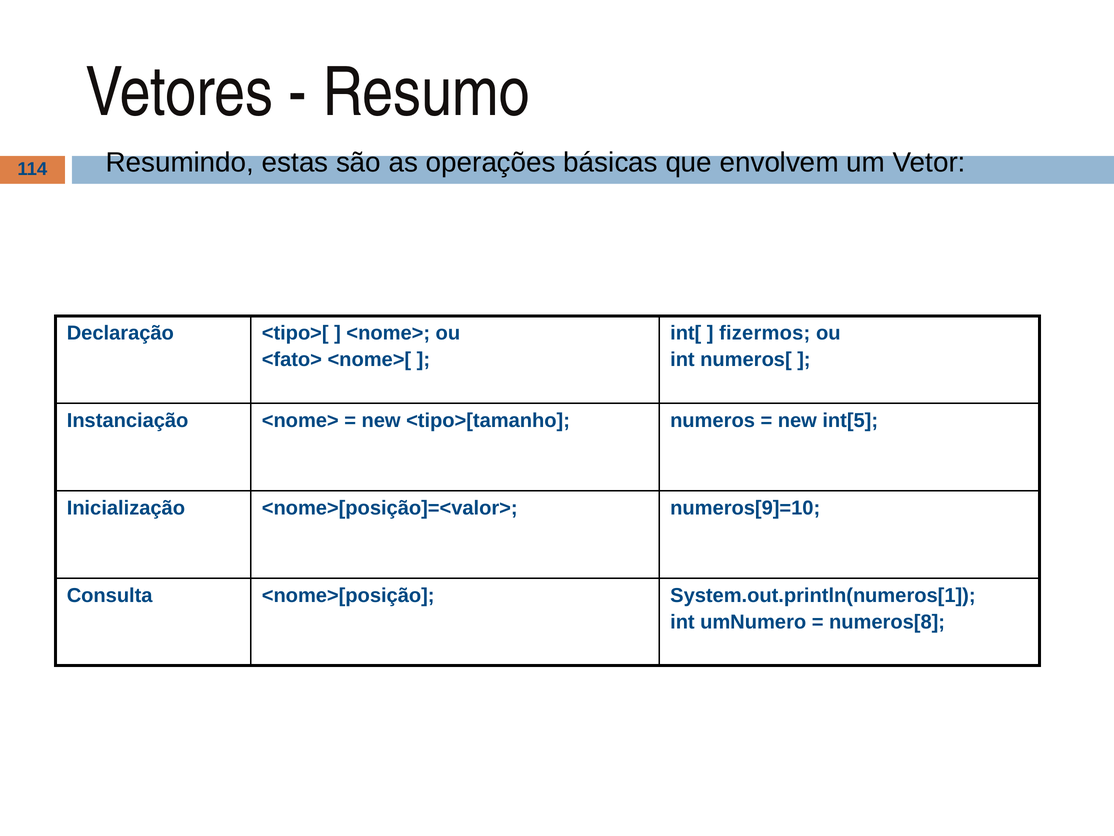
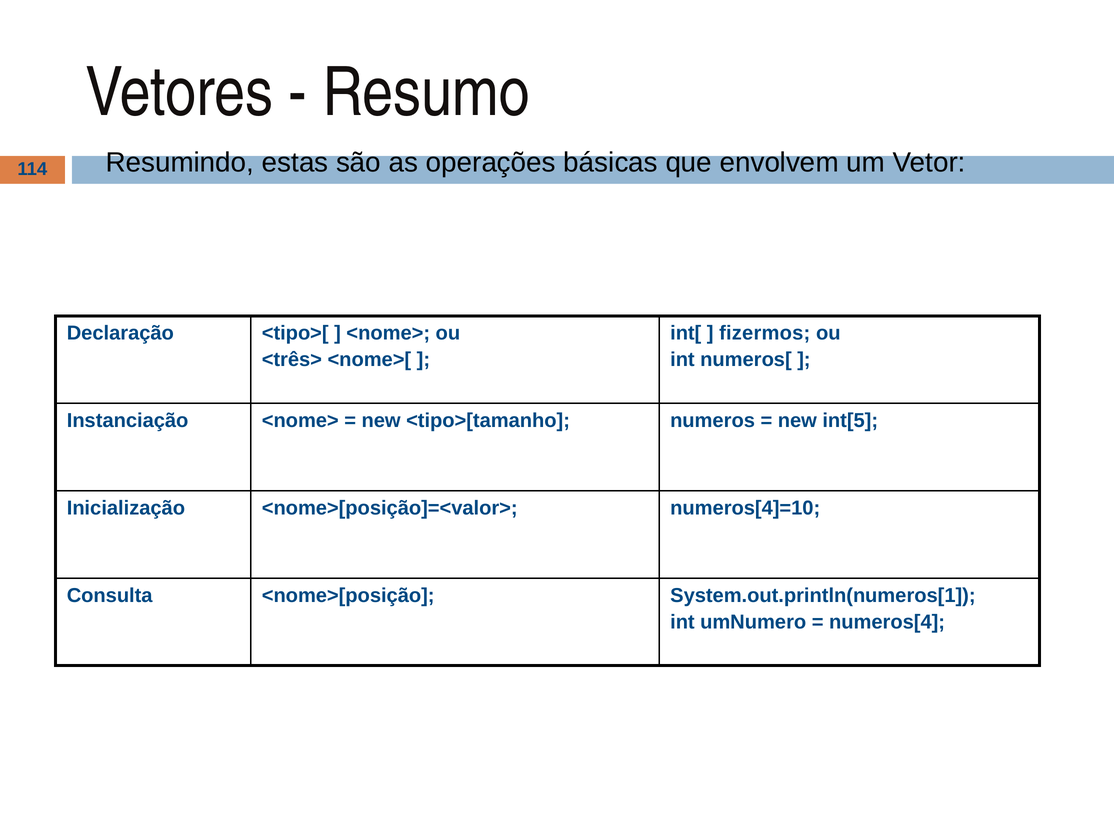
<fato>: <fato> -> <três> (292, 359)
numeros[9]=10: numeros[9]=10 -> numeros[4]=10 (745, 508)
numeros[8: numeros[8 -> numeros[4 (887, 621)
